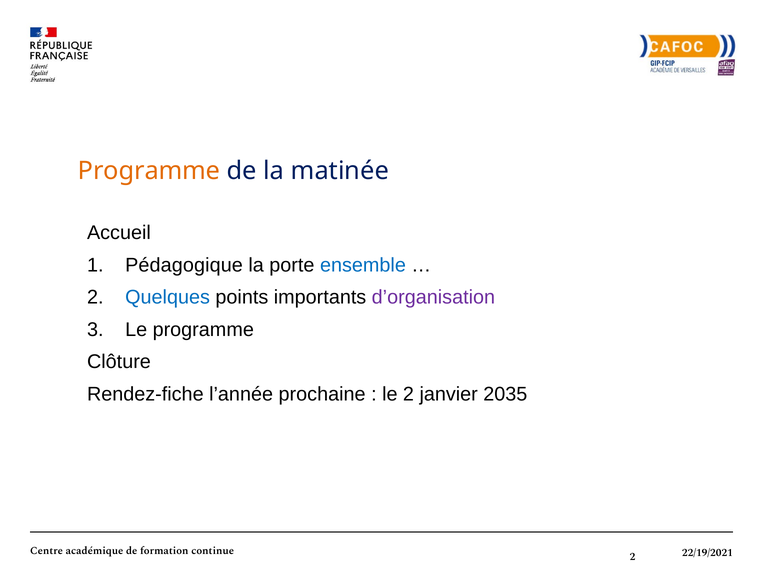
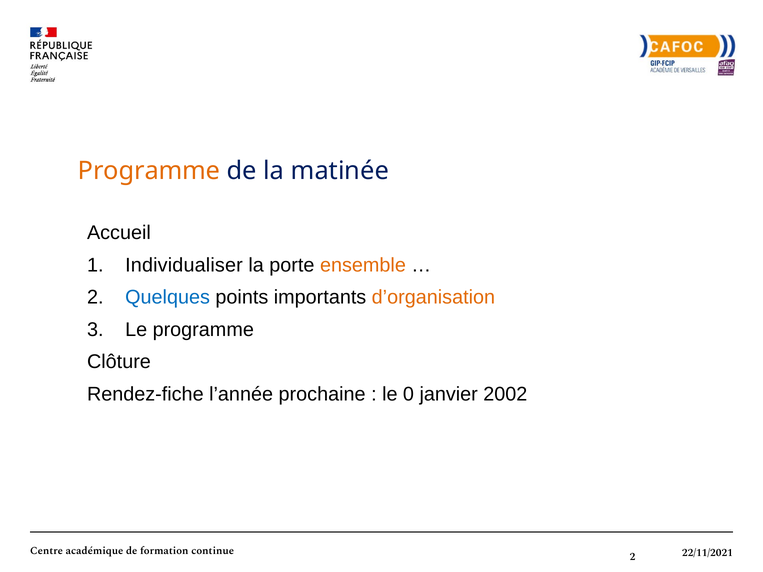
Pédagogique: Pédagogique -> Individualiser (184, 265)
ensemble colour: blue -> orange (363, 265)
d’organisation colour: purple -> orange (433, 297)
le 2: 2 -> 0 (408, 394)
2035: 2035 -> 2002 (505, 394)
22/19/2021: 22/19/2021 -> 22/11/2021 (707, 553)
